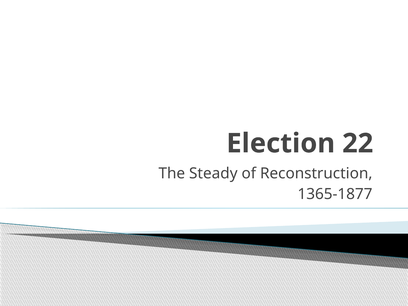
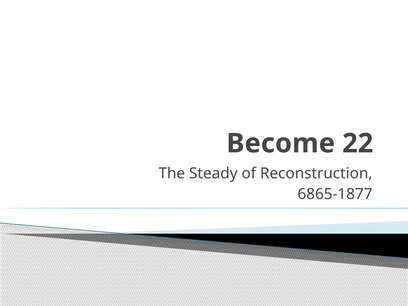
Election: Election -> Become (281, 143)
1365-1877: 1365-1877 -> 6865-1877 (335, 194)
